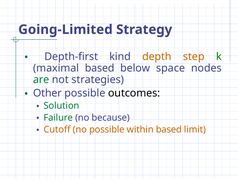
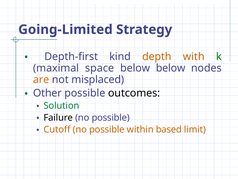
step: step -> with (194, 56)
maximal based: based -> space (100, 68)
below space: space -> below (171, 68)
are colour: green -> orange (41, 79)
strategies: strategies -> misplaced (98, 79)
Failure colour: green -> black (58, 117)
because: because -> possible (111, 117)
